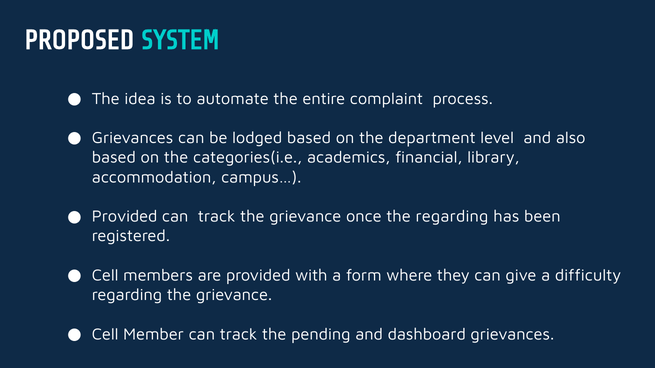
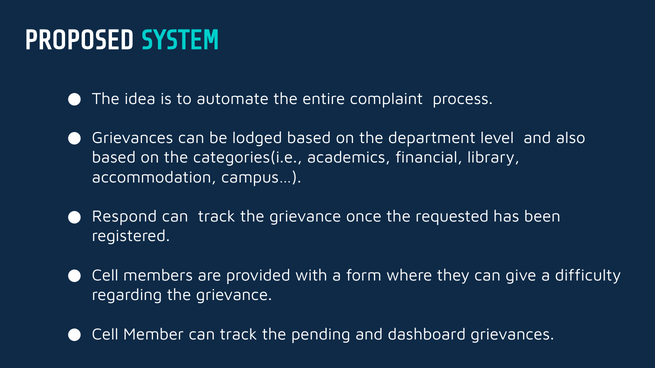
Provided: Provided -> Respond (124, 217)
the regarding: regarding -> requested (452, 217)
